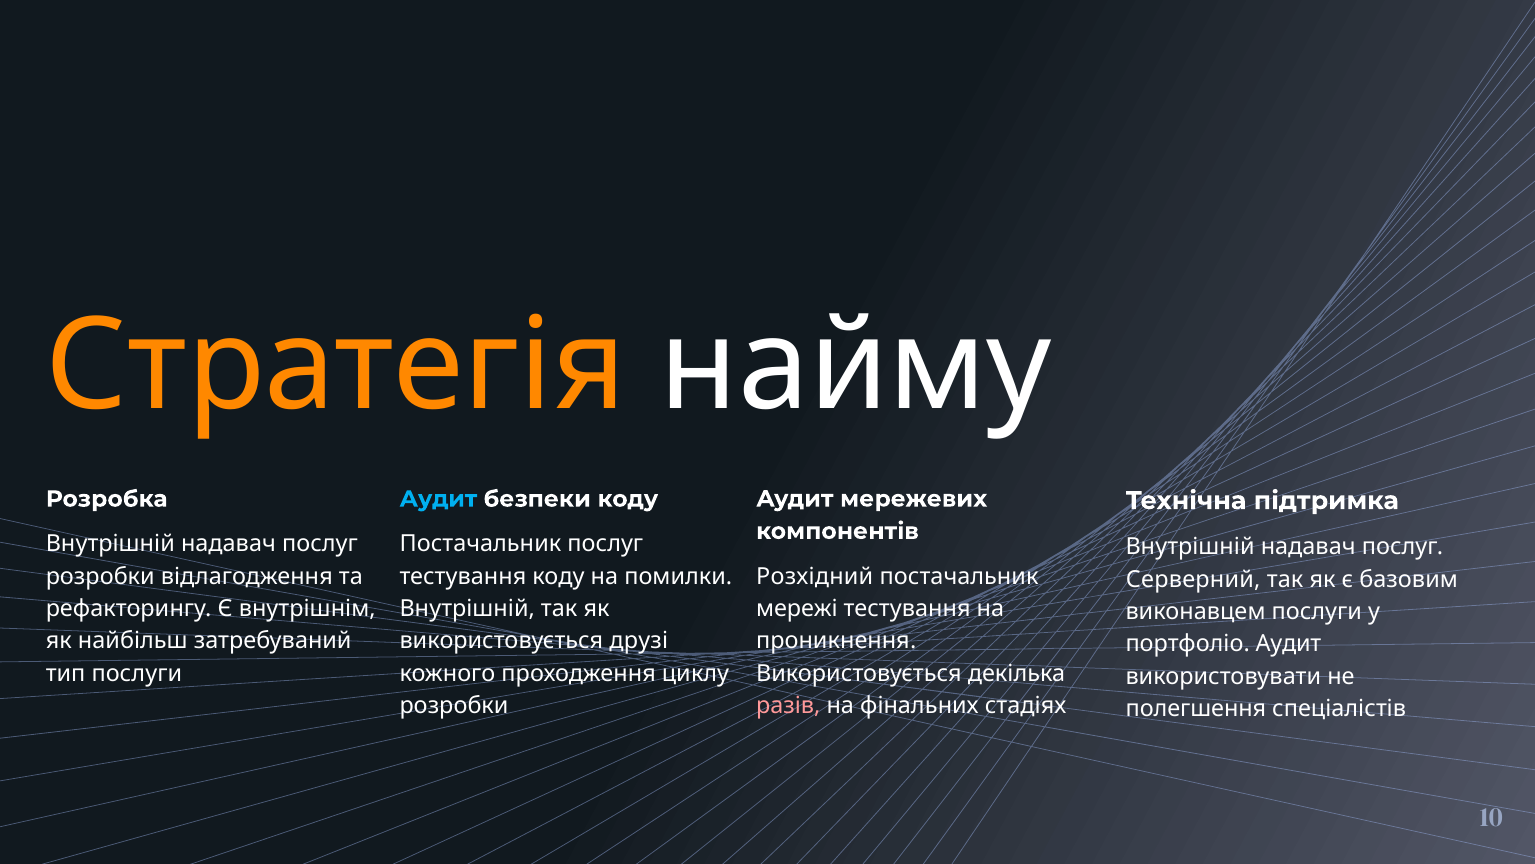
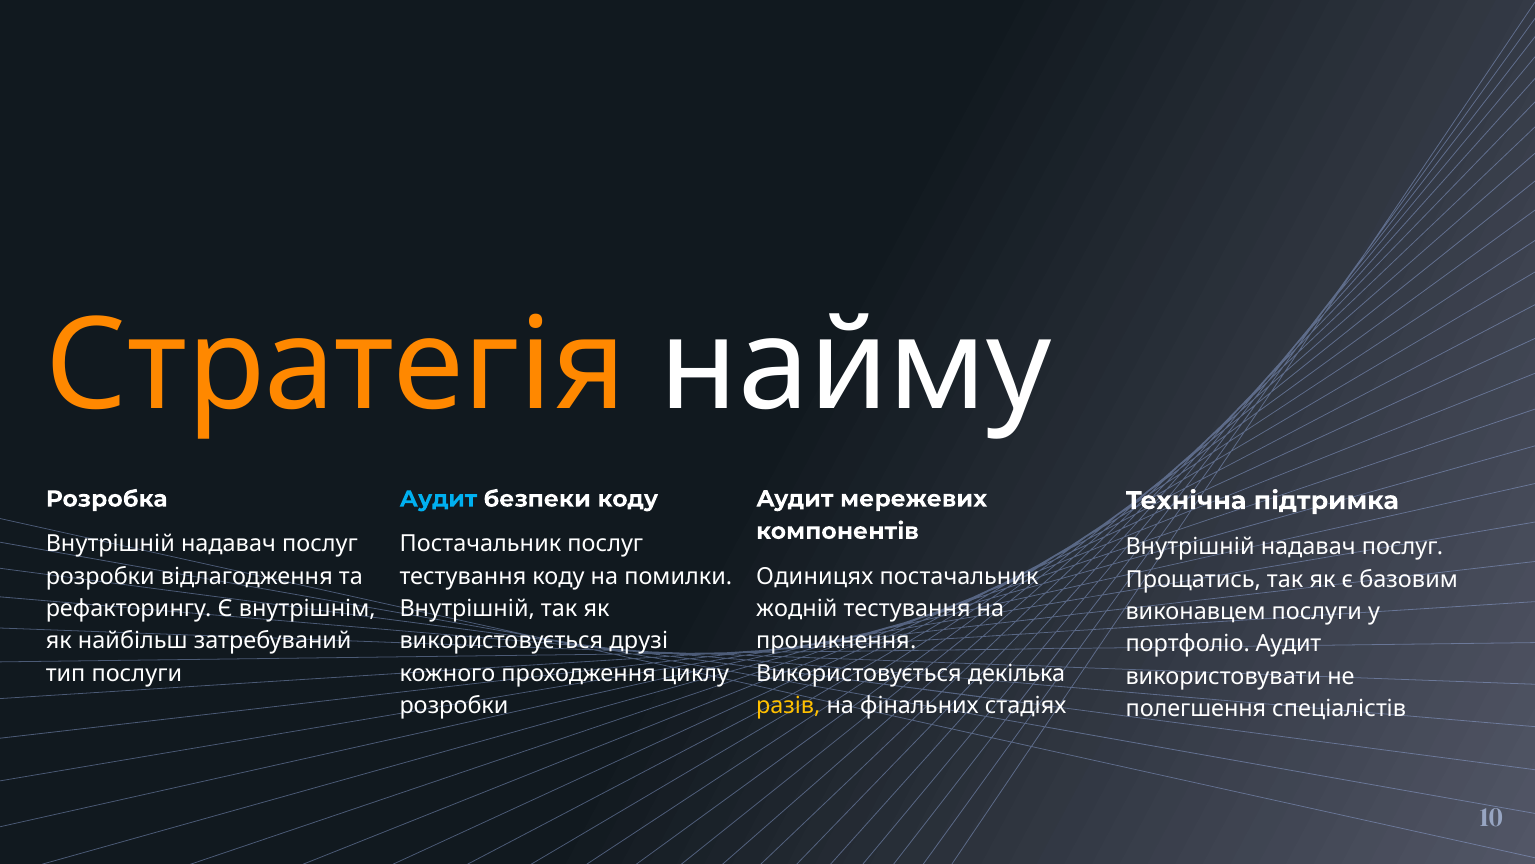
Розхідний: Розхідний -> Одиницях (815, 576)
Серверний: Серверний -> Прощатись (1193, 579)
мережі: мережі -> жодній (797, 608)
разів colour: pink -> yellow (788, 705)
